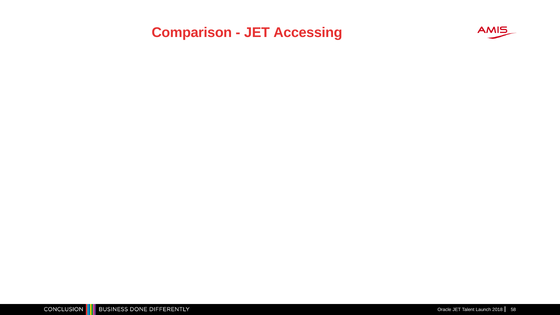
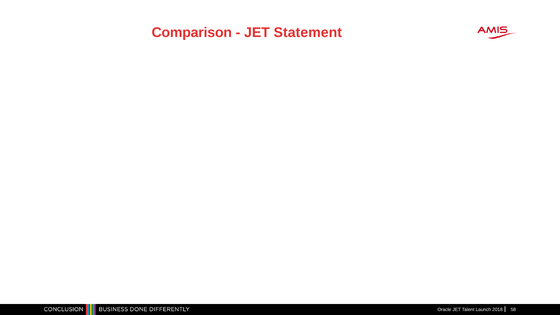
Accessing: Accessing -> Statement (308, 33)
